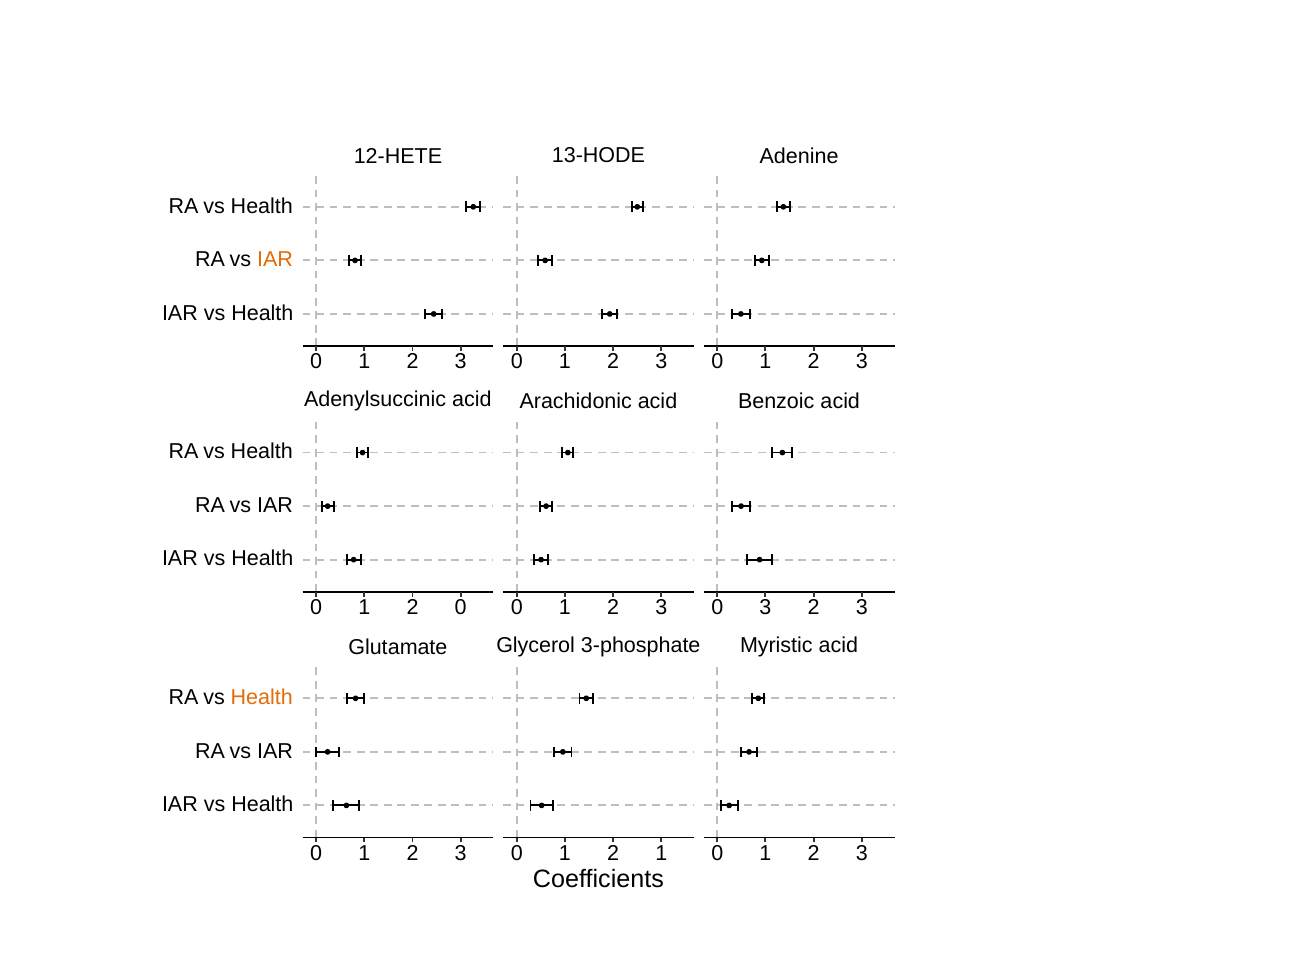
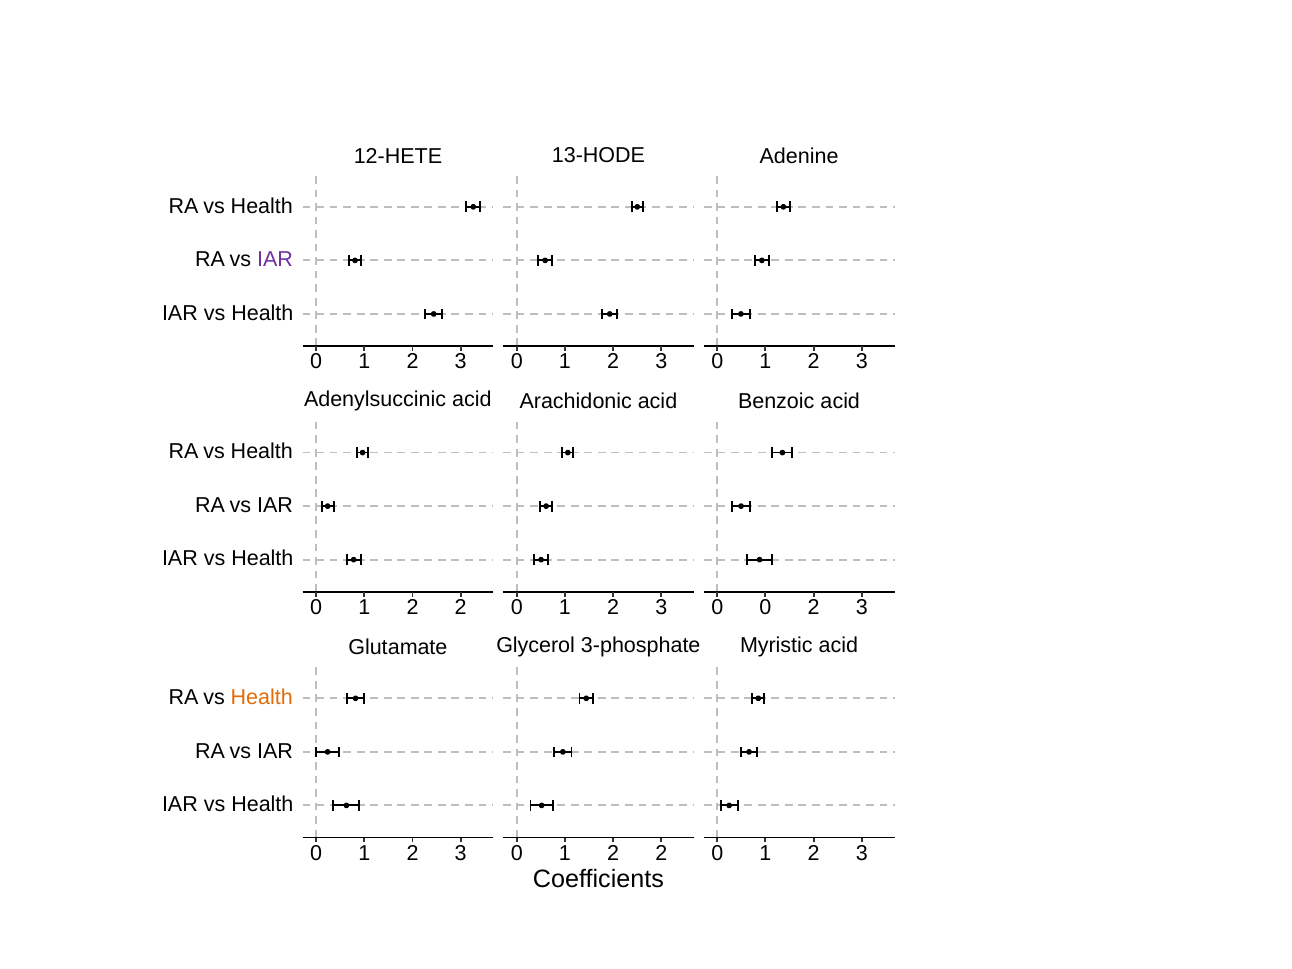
IAR colour: orange -> purple (275, 260)
0: 0 -> 2 (461, 608)
0 3: 3 -> 0 (765, 608)
1: 1 -> 2 (661, 853)
